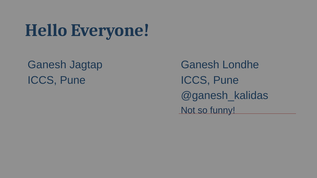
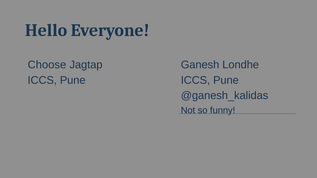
Ganesh: Ganesh -> Choose (47, 65)
